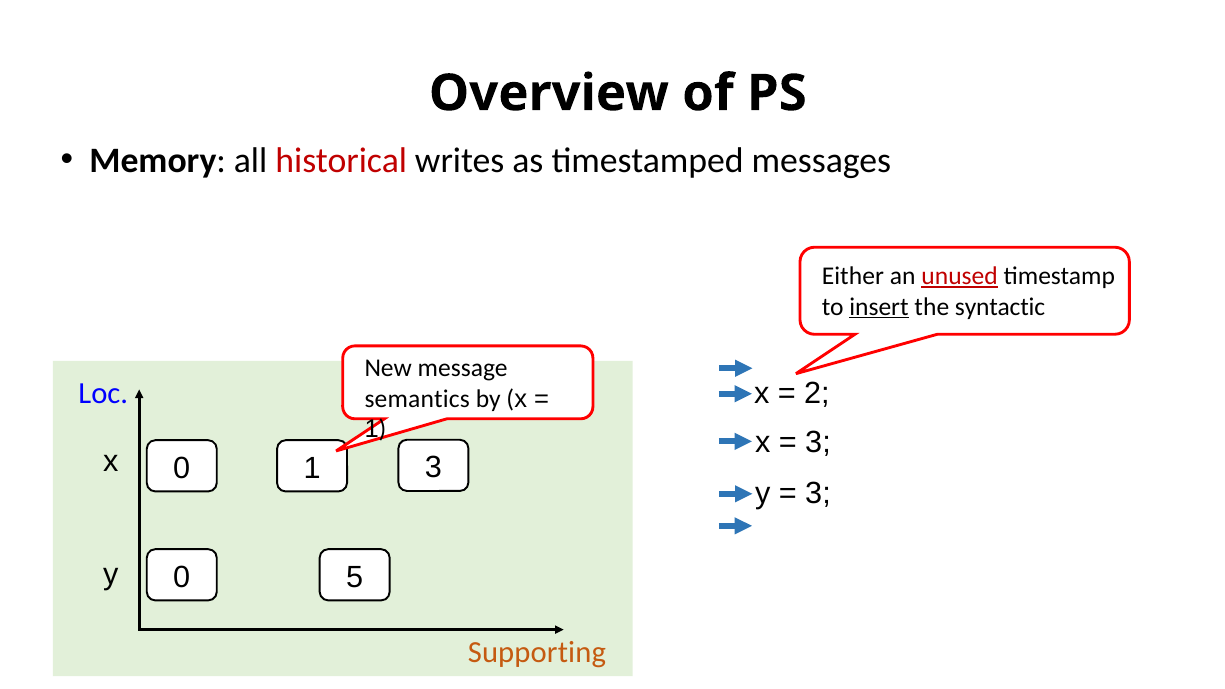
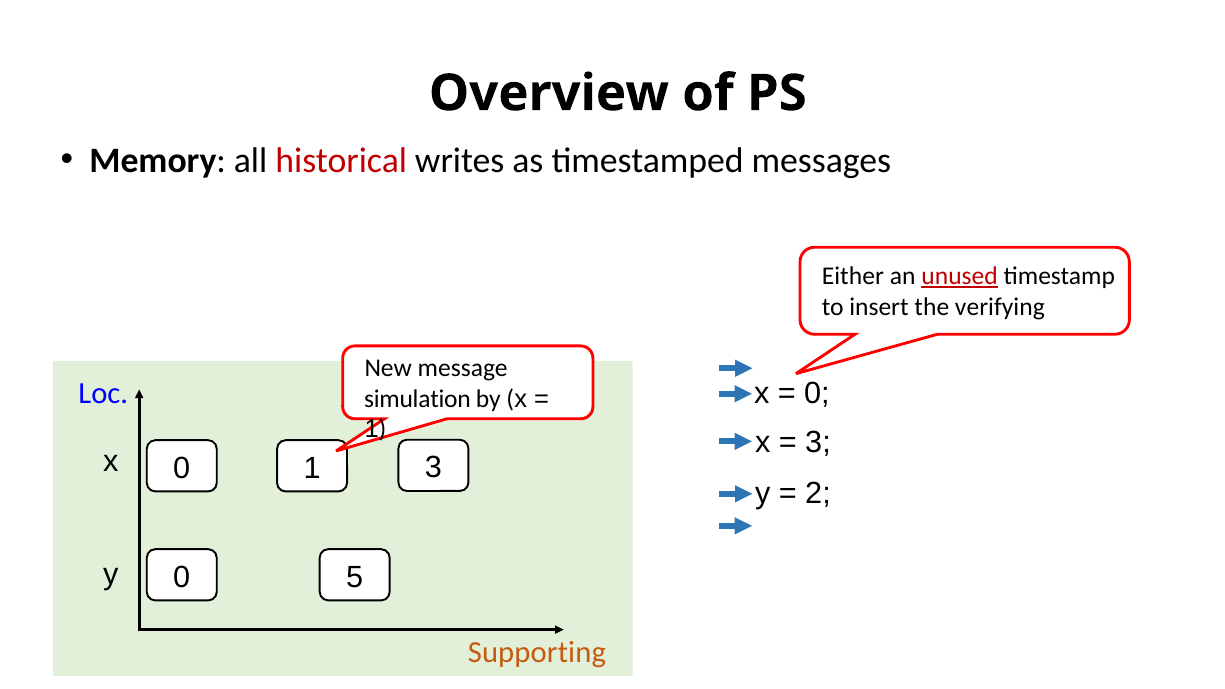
insert underline: present -> none (879, 307)
syntactic: syntactic -> verifying (1000, 307)
2: 2 -> 0 (817, 393)
semantics: semantics -> simulation (417, 399)
3: 3 -> 2 (818, 494)
